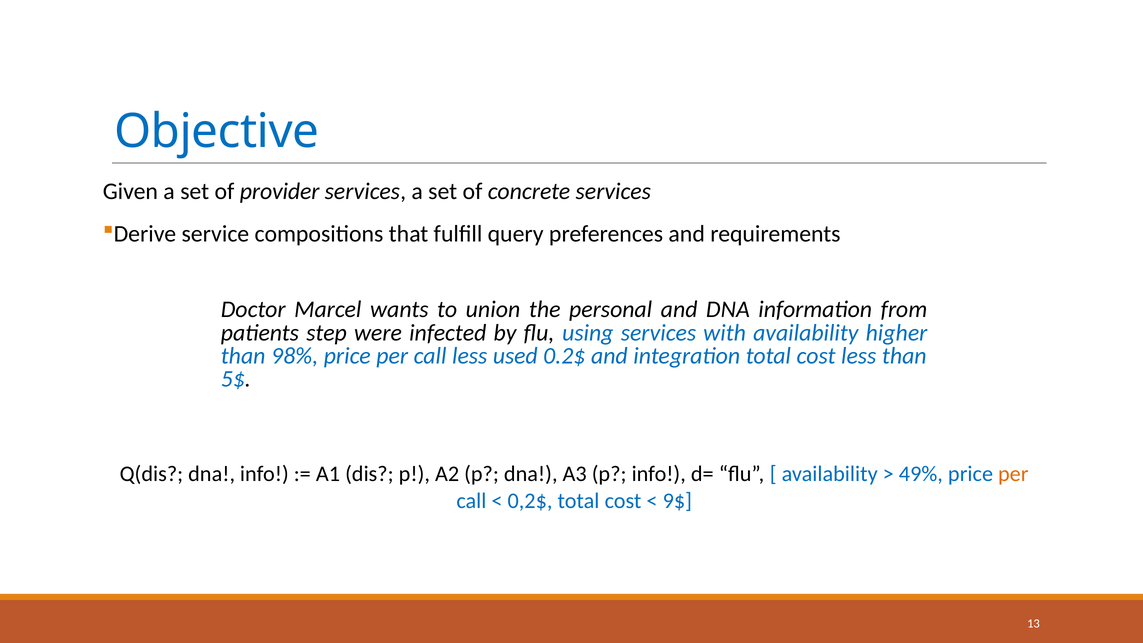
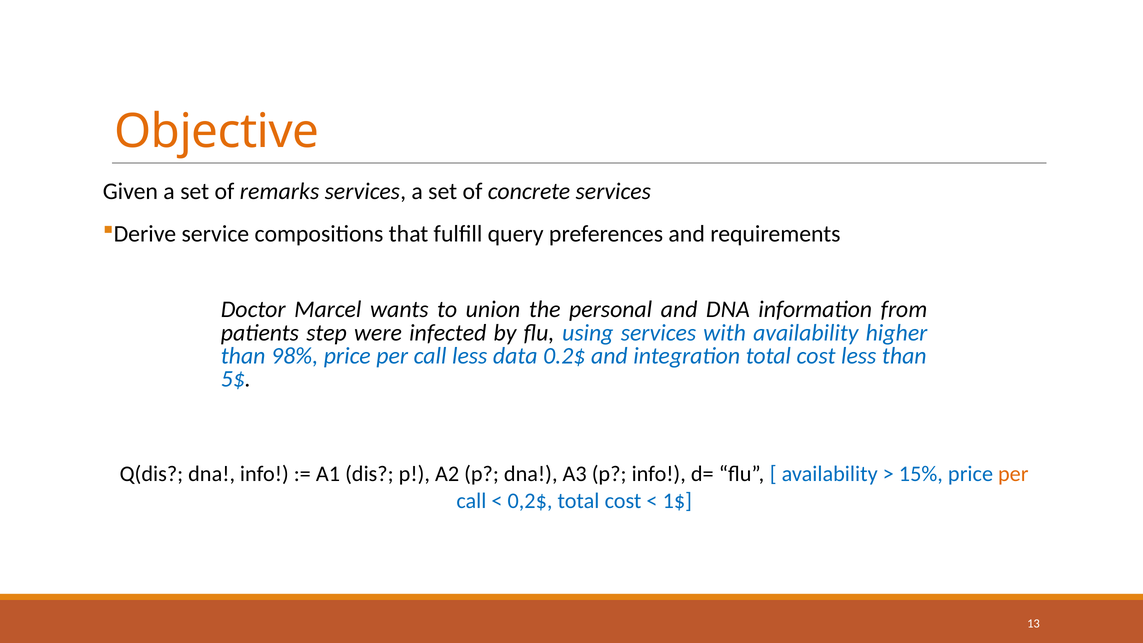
Objective colour: blue -> orange (217, 132)
provider: provider -> remarks (280, 191)
used: used -> data (515, 356)
49%: 49% -> 15% (921, 474)
9$: 9$ -> 1$ (677, 501)
